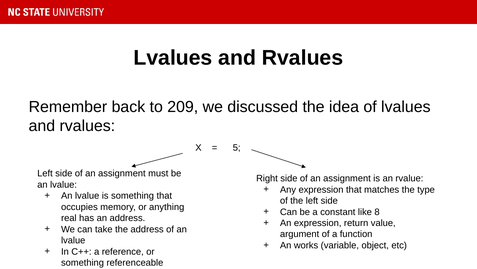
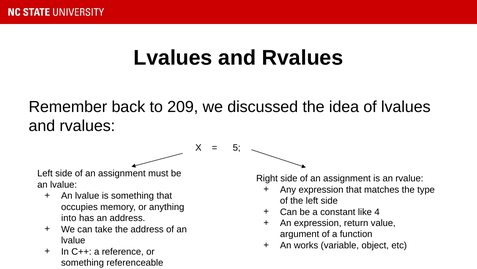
8: 8 -> 4 (377, 211)
real: real -> into (69, 218)
